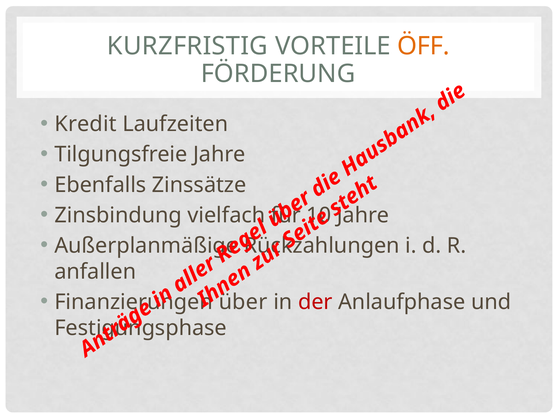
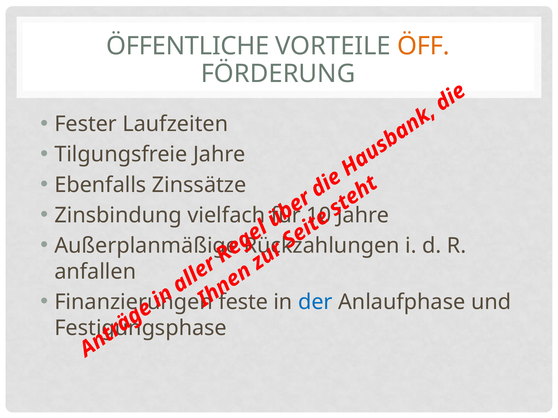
KURZFRISTIG: KURZFRISTIG -> ÖFFENTLICHE (188, 46)
Kredit: Kredit -> Fester (86, 124)
über: über -> feste (243, 302)
der colour: red -> blue (315, 302)
